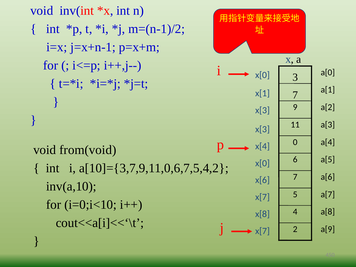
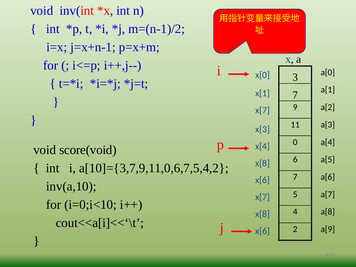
x[3: x[3 -> x[7 (263, 110)
from(void: from(void -> score(void (88, 150)
x[0: x[0 -> x[8 (263, 163)
x[7: x[7 -> x[6 (263, 231)
